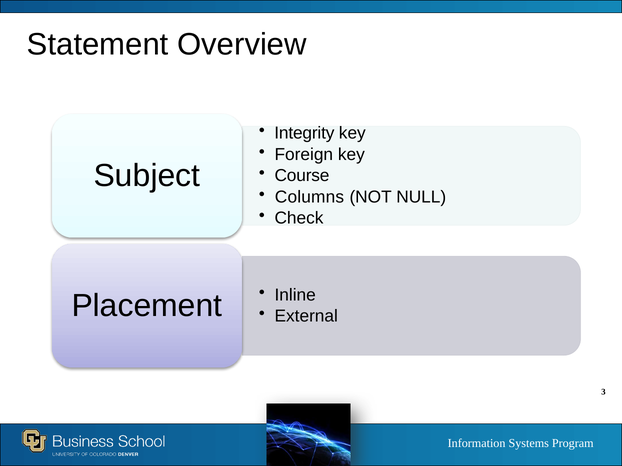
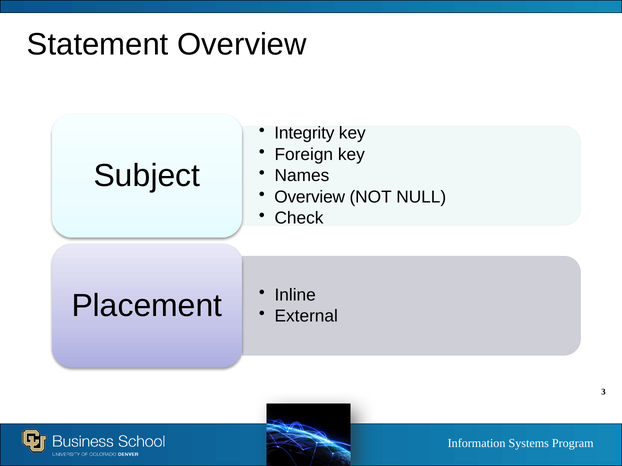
Course: Course -> Names (302, 176)
Columns: Columns -> Overview (310, 197)
